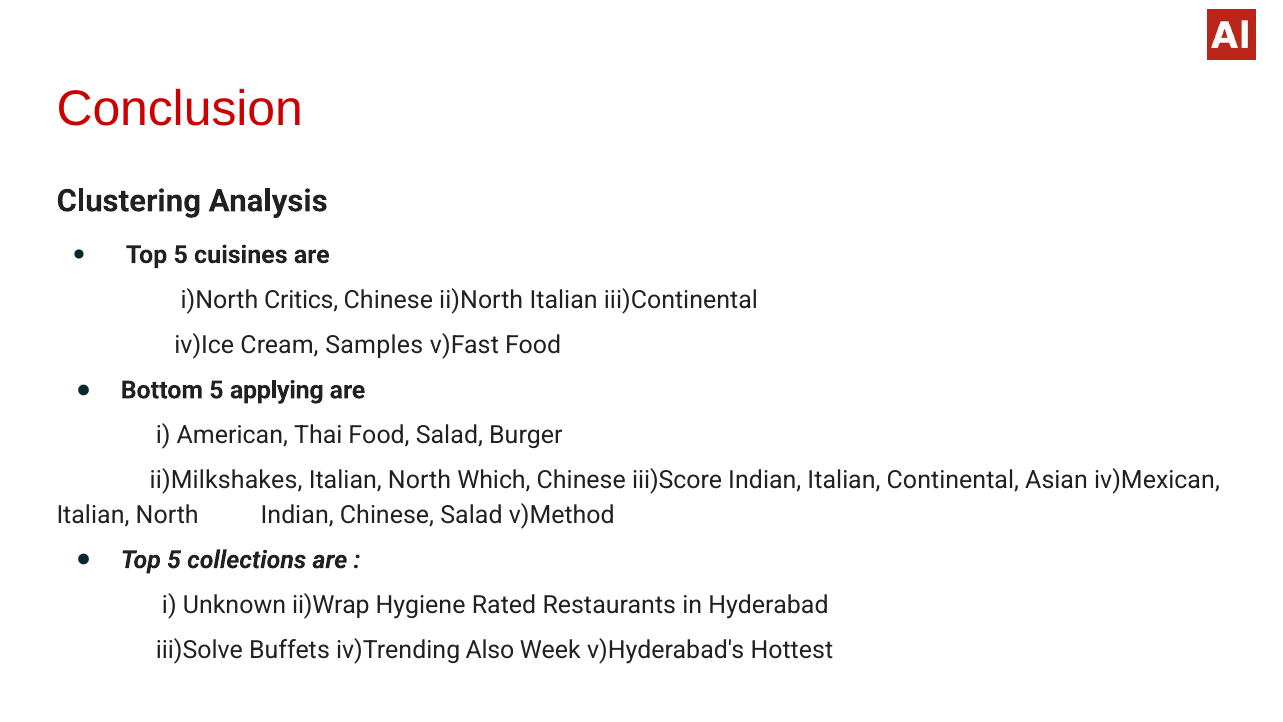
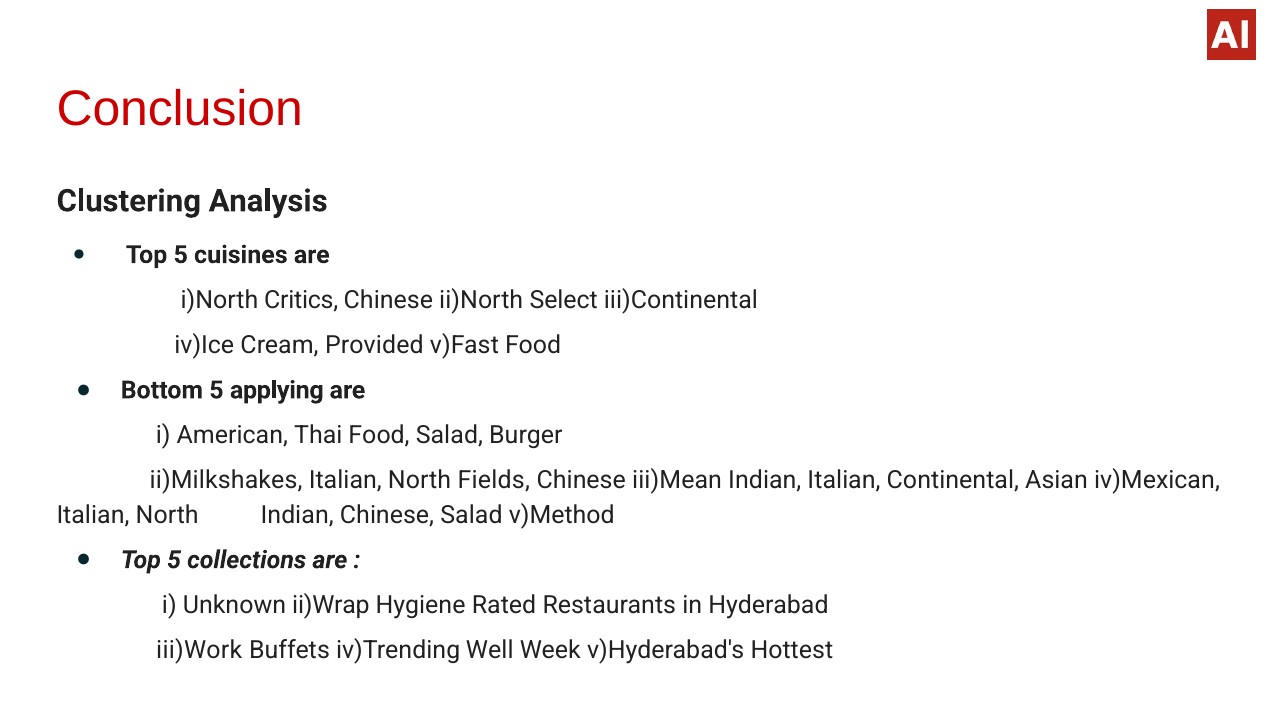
ii)North Italian: Italian -> Select (564, 300)
Samples: Samples -> Provided (374, 345)
Which: Which -> Fields (494, 480)
iii)Score: iii)Score -> iii)Mean (677, 480)
iii)Solve: iii)Solve -> iii)Work (199, 650)
Also: Also -> Well (490, 650)
